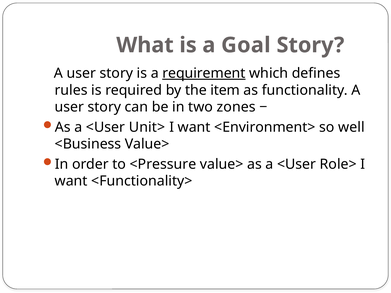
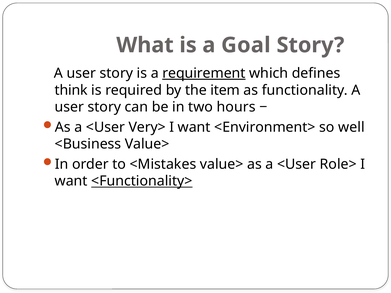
rules: rules -> think (71, 90)
zones: zones -> hours (236, 107)
Unit>: Unit> -> Very> (147, 127)
<Pressure: <Pressure -> <Mistakes (163, 164)
<Functionality> underline: none -> present (142, 181)
